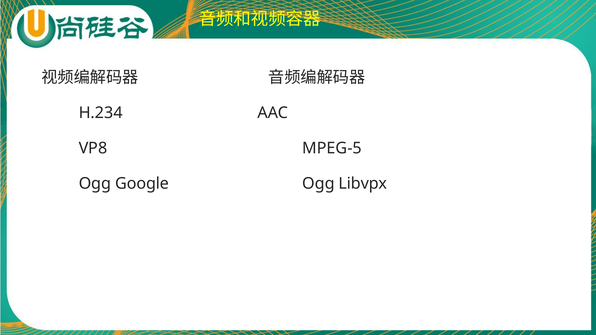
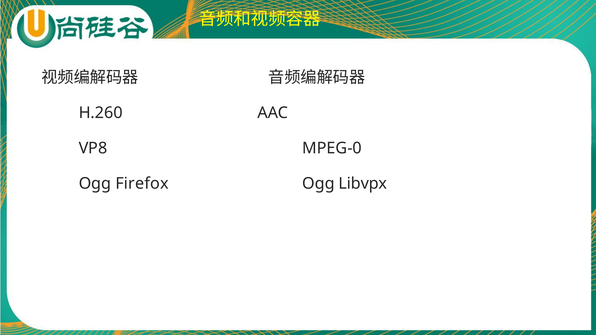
H.234: H.234 -> H.260 (101, 113)
MPEG-5: MPEG-5 -> MPEG-0 (332, 148)
Google: Google -> Firefox (142, 184)
